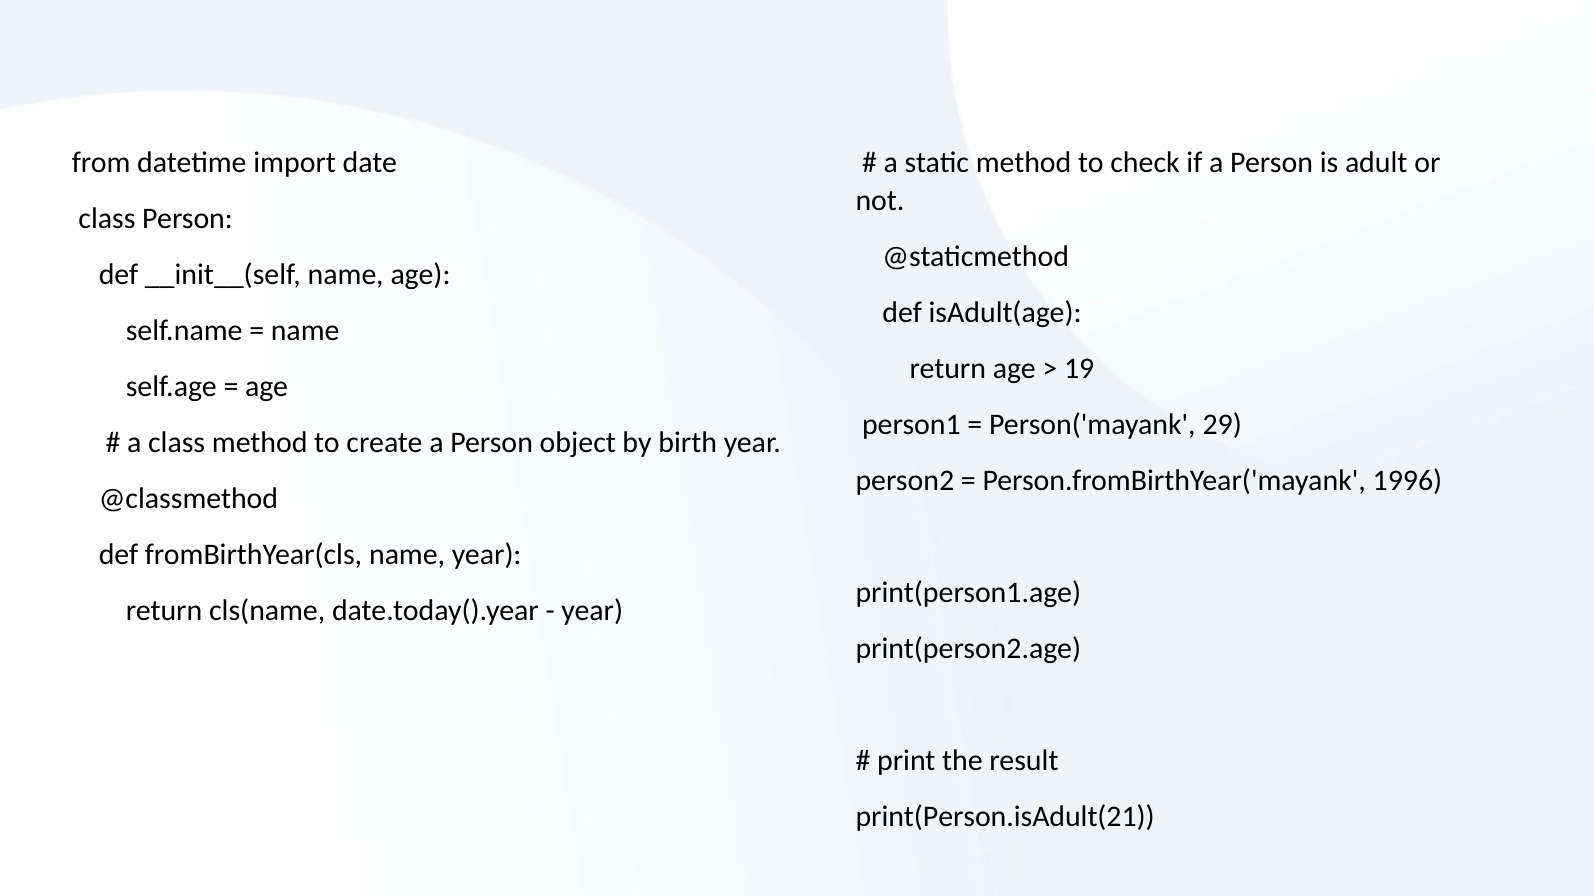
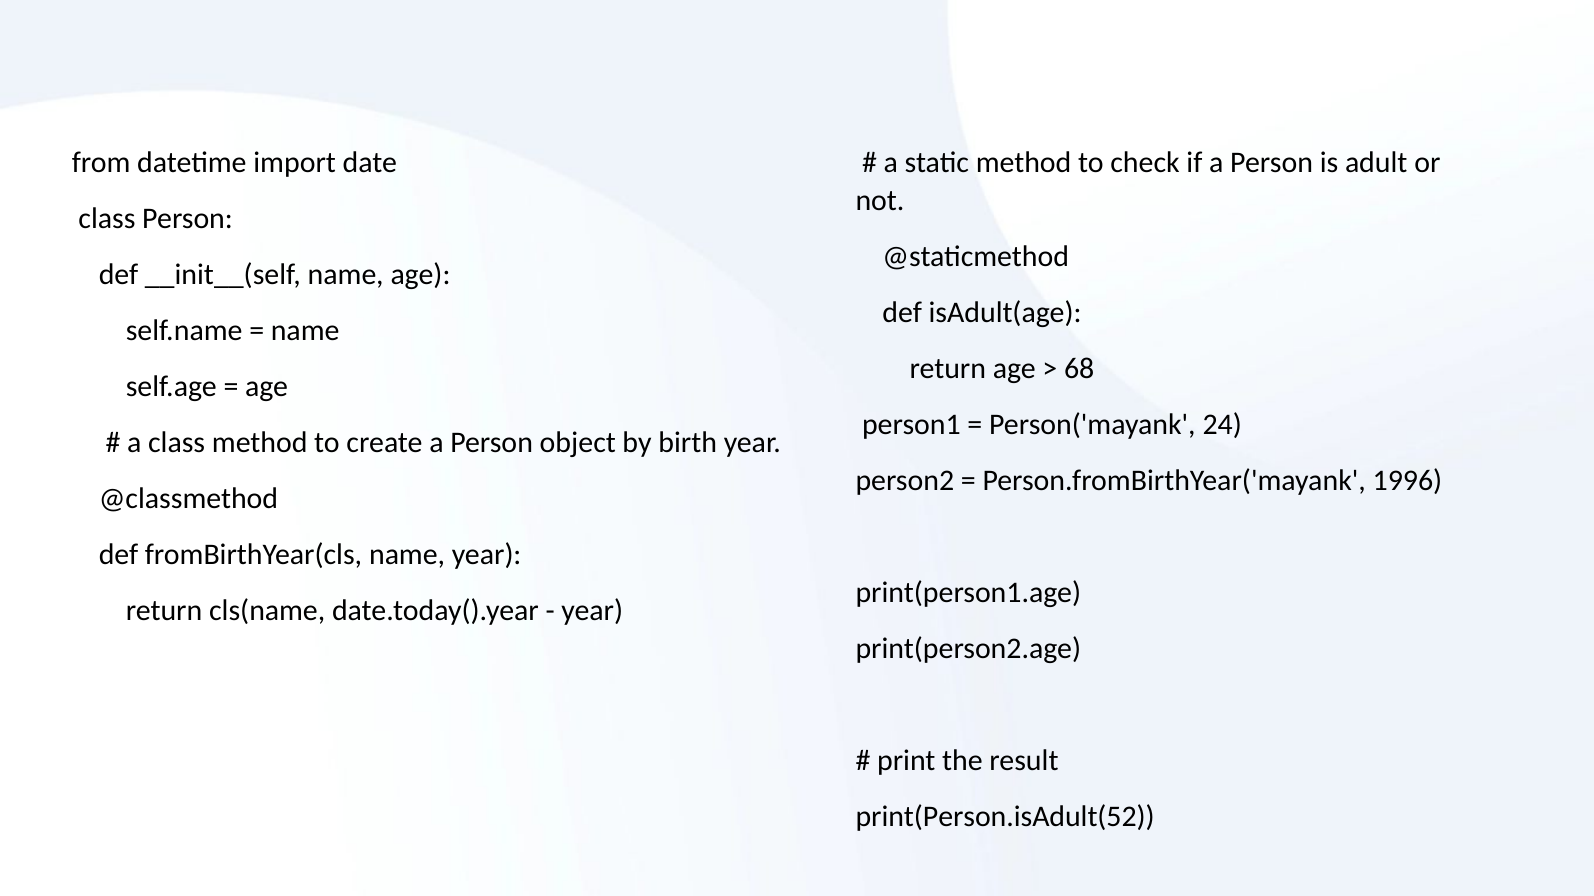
19: 19 -> 68 (1079, 369)
29: 29 -> 24 (1222, 425)
print(Person.isAdult(21: print(Person.isAdult(21 -> print(Person.isAdult(52 (1005, 818)
